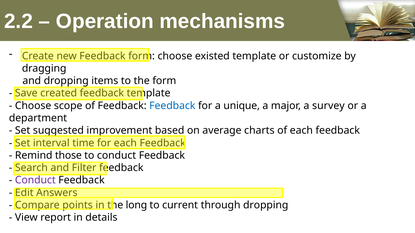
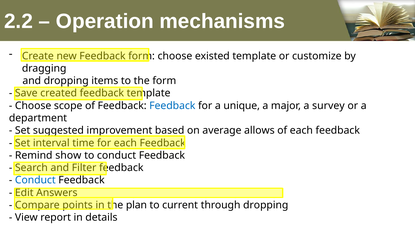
charts: charts -> allows (259, 131)
those: those -> show (68, 156)
Conduct colour: purple -> blue (35, 181)
long: long -> plan (136, 205)
